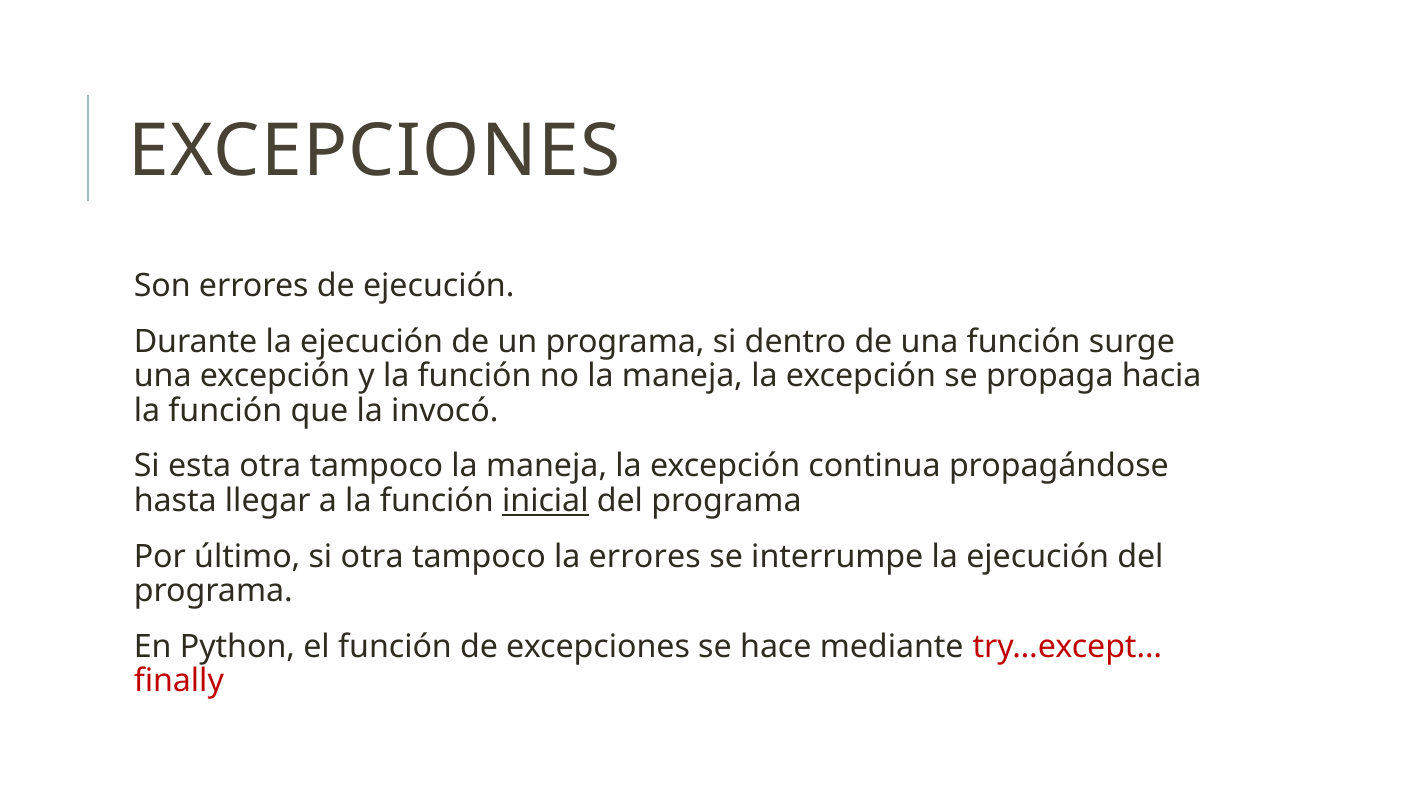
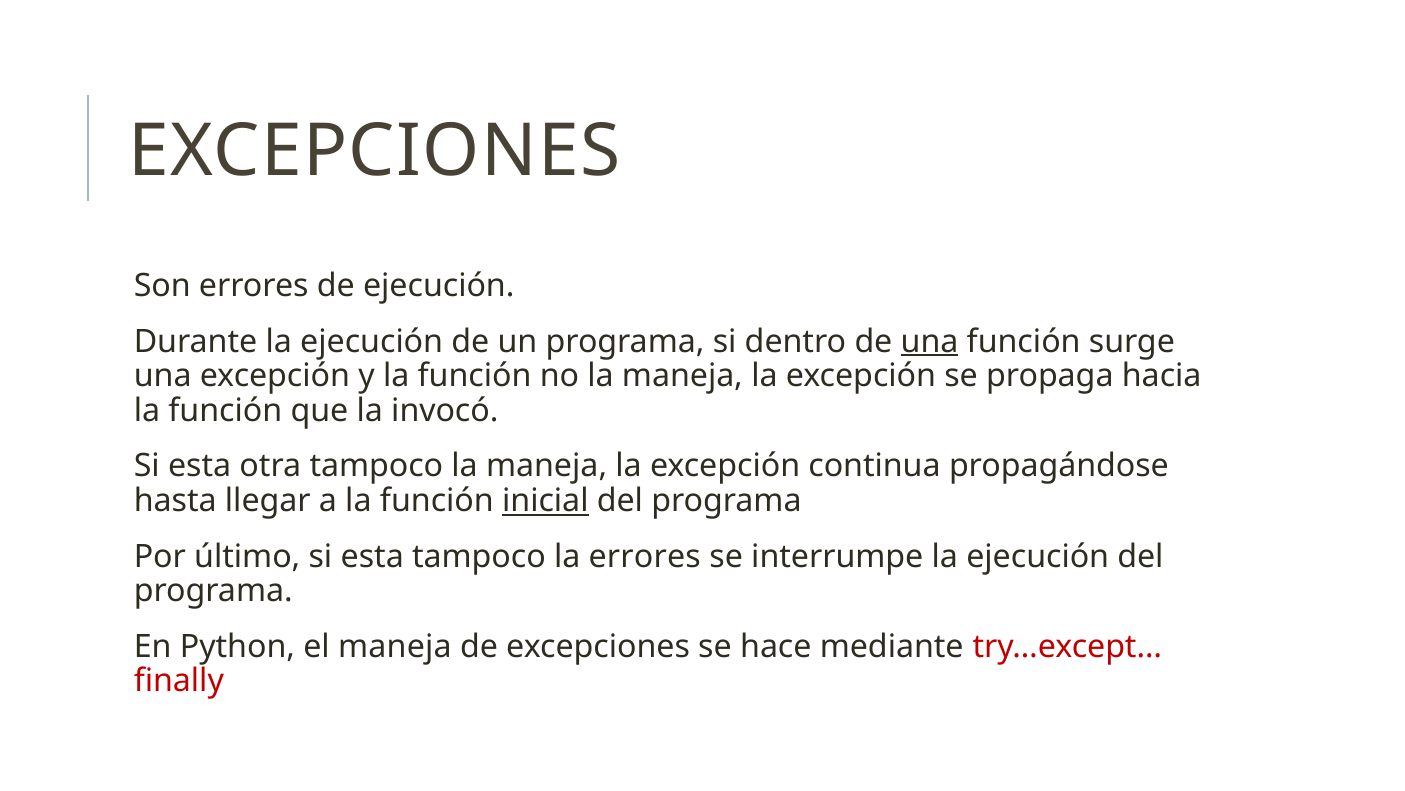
una underline: none -> present (930, 341)
último si otra: otra -> esta (372, 556)
el función: función -> maneja (395, 646)
